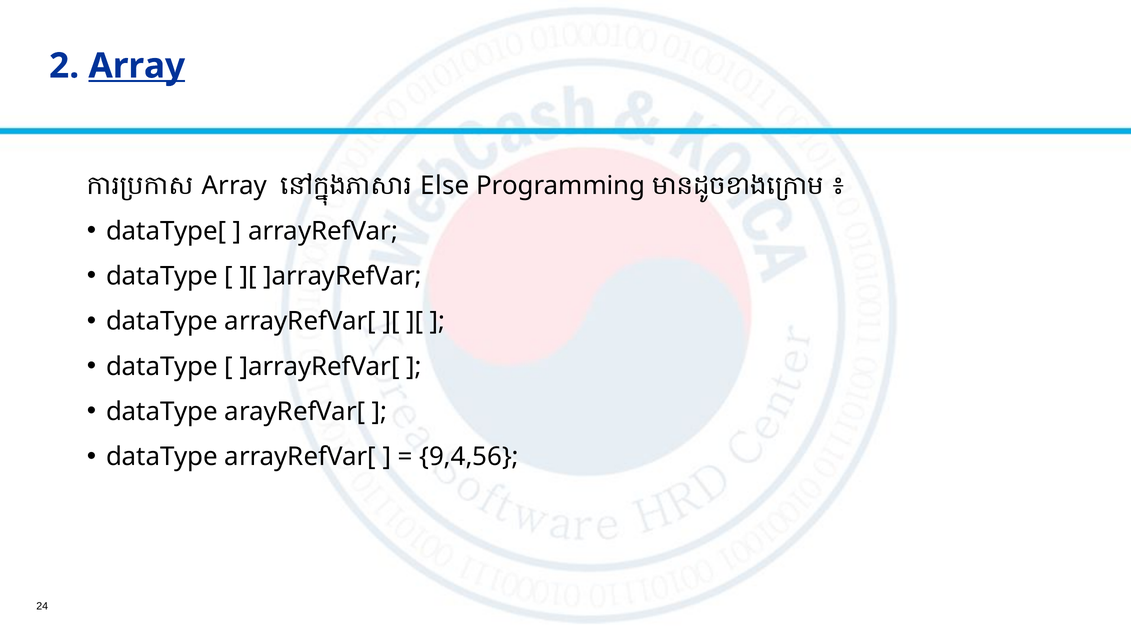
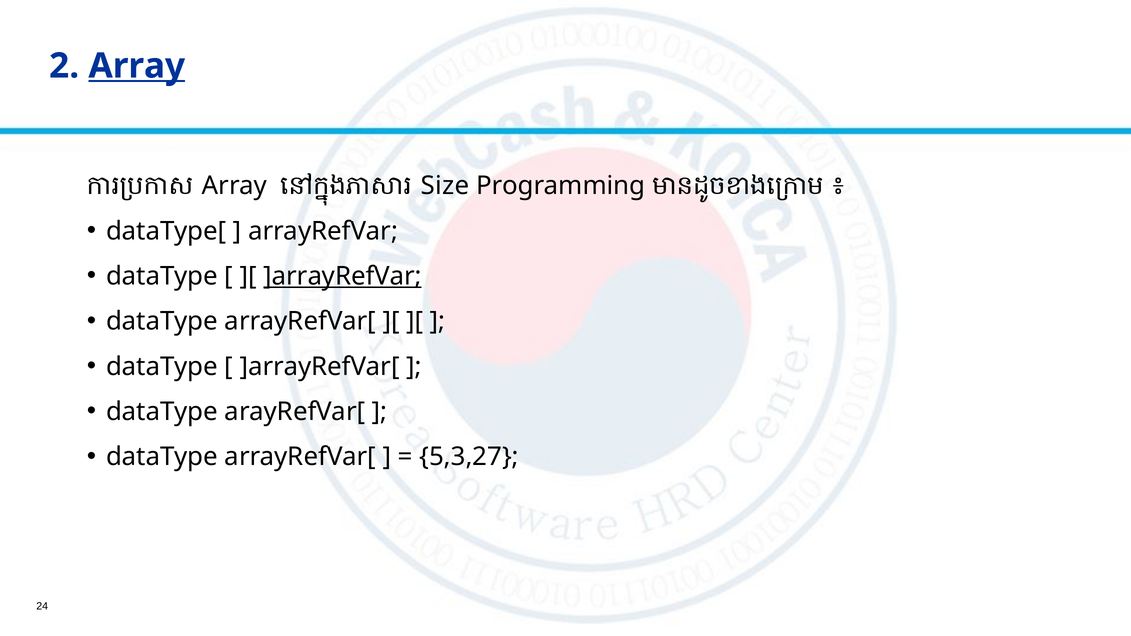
Else: Else -> Size (445, 186)
]arrayRefVar underline: none -> present (343, 276)
9,4,56: 9,4,56 -> 5,3,27 (469, 457)
